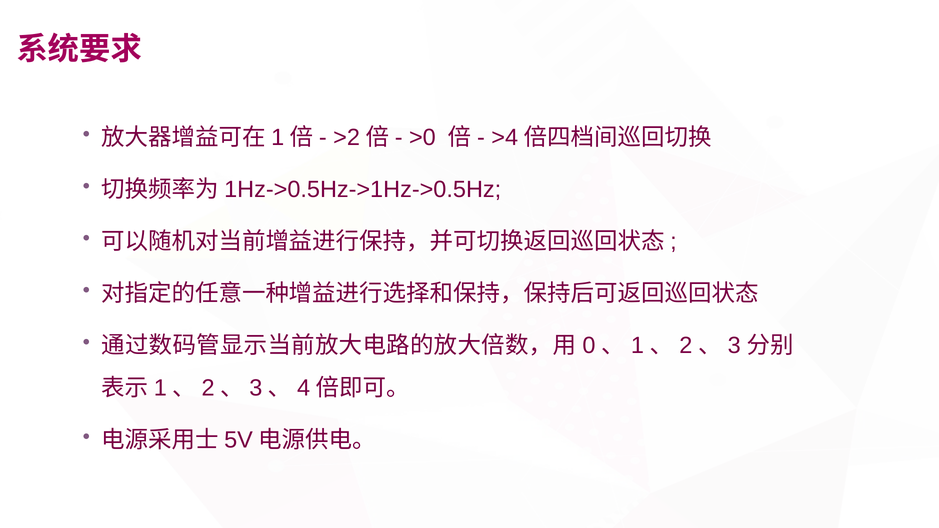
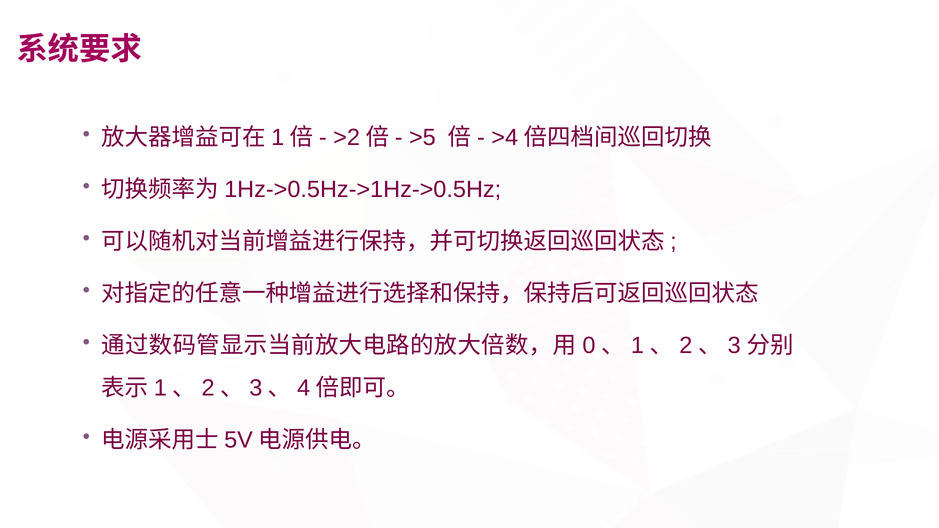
>0: >0 -> >5 (422, 138)
